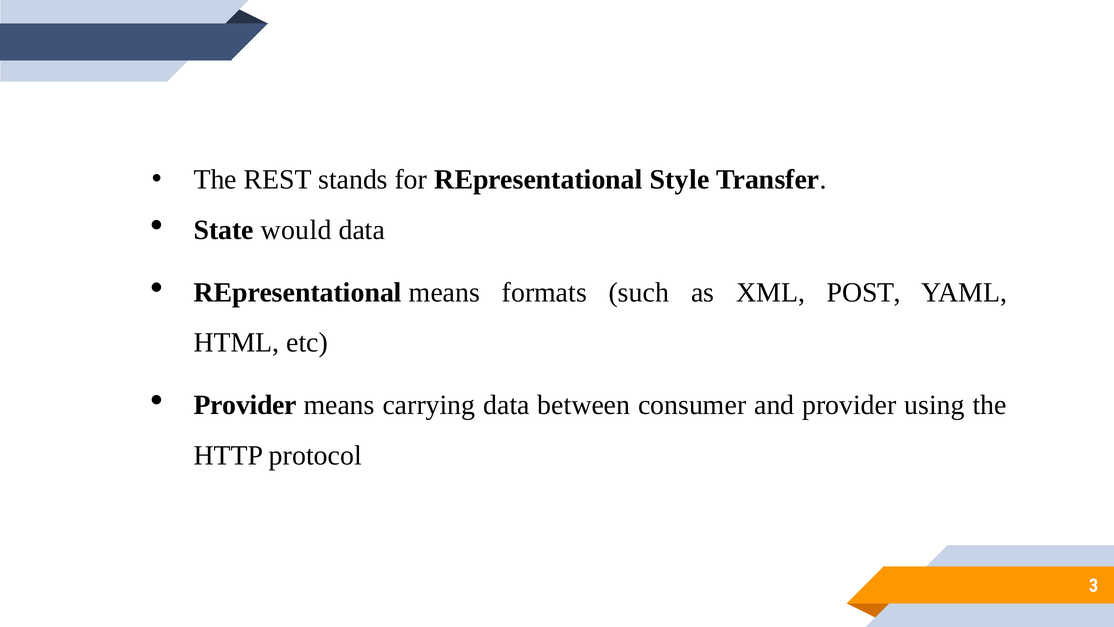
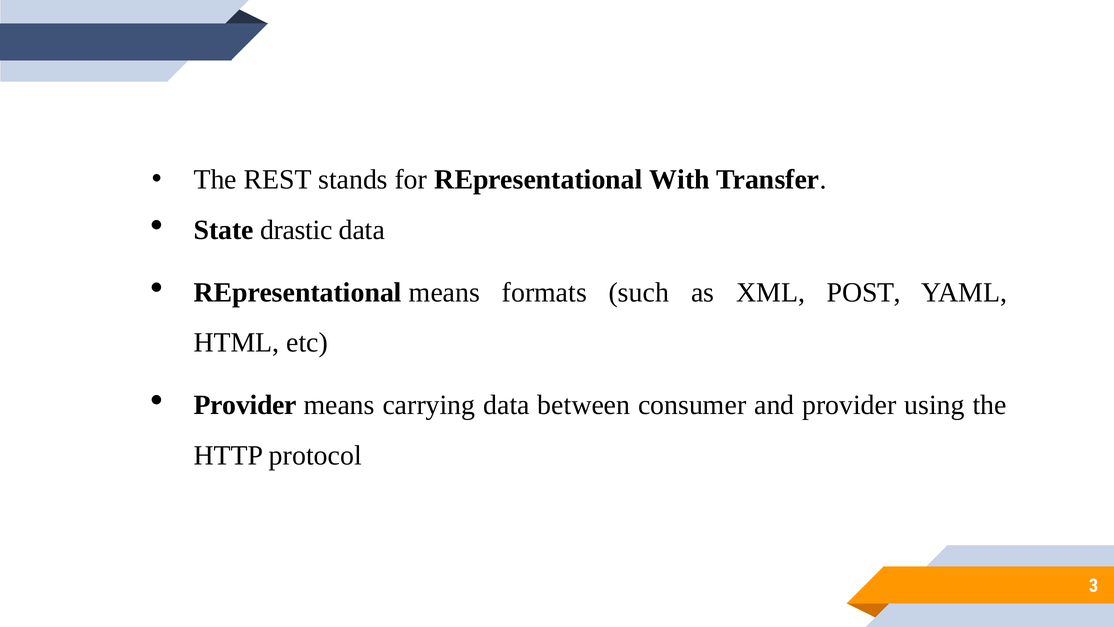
Style: Style -> With (680, 180)
would: would -> drastic (296, 230)
